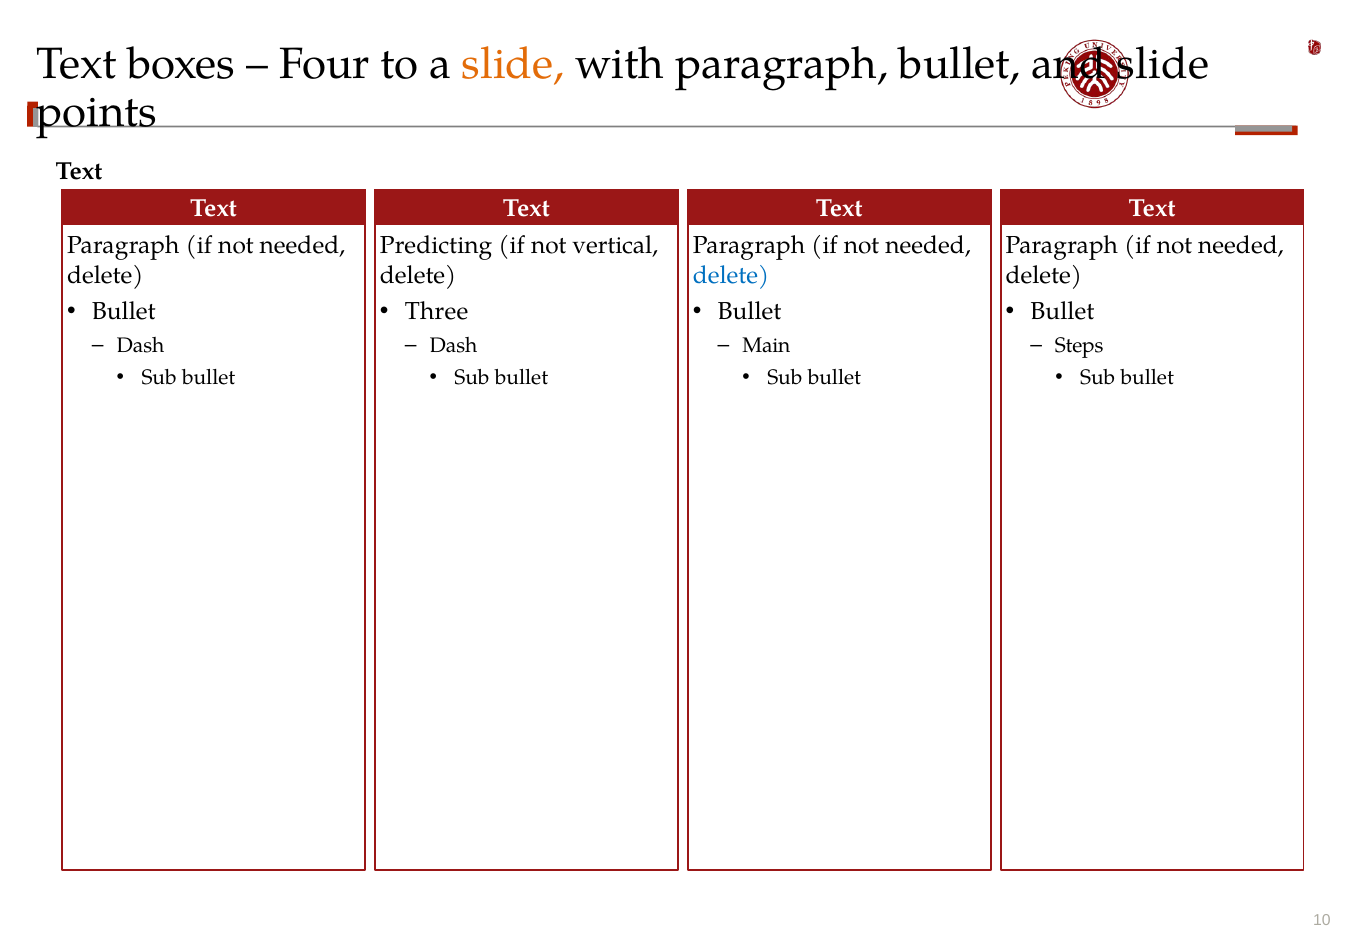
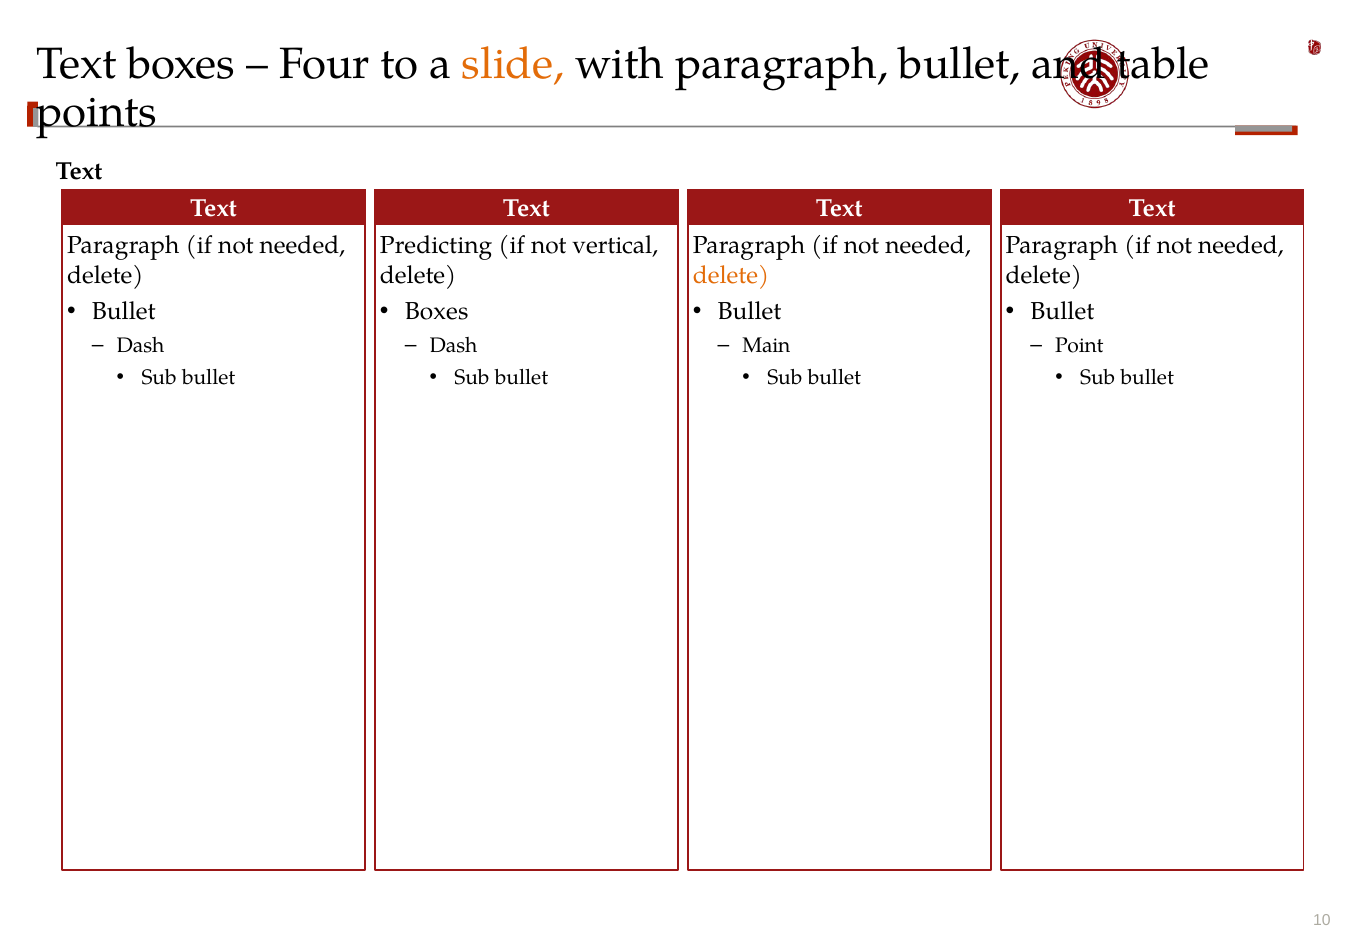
and slide: slide -> table (1163, 64)
delete colour: blue -> orange (731, 275)
Three: Three -> Boxes (437, 312)
Steps: Steps -> Point (1079, 346)
